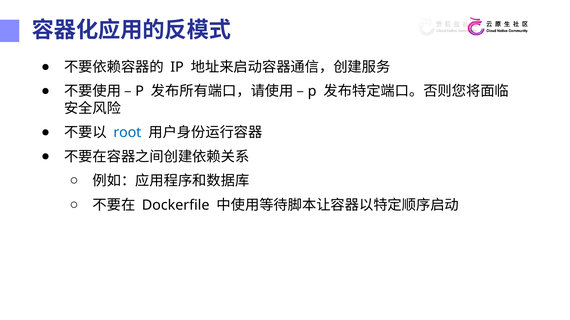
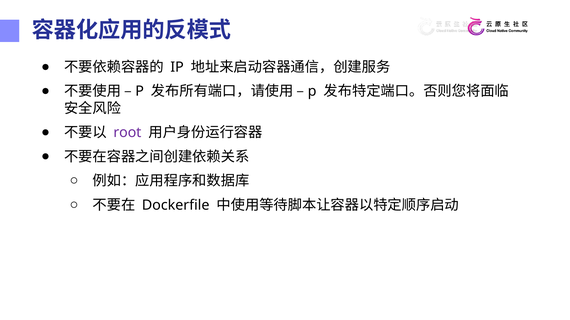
root colour: blue -> purple (127, 133)
